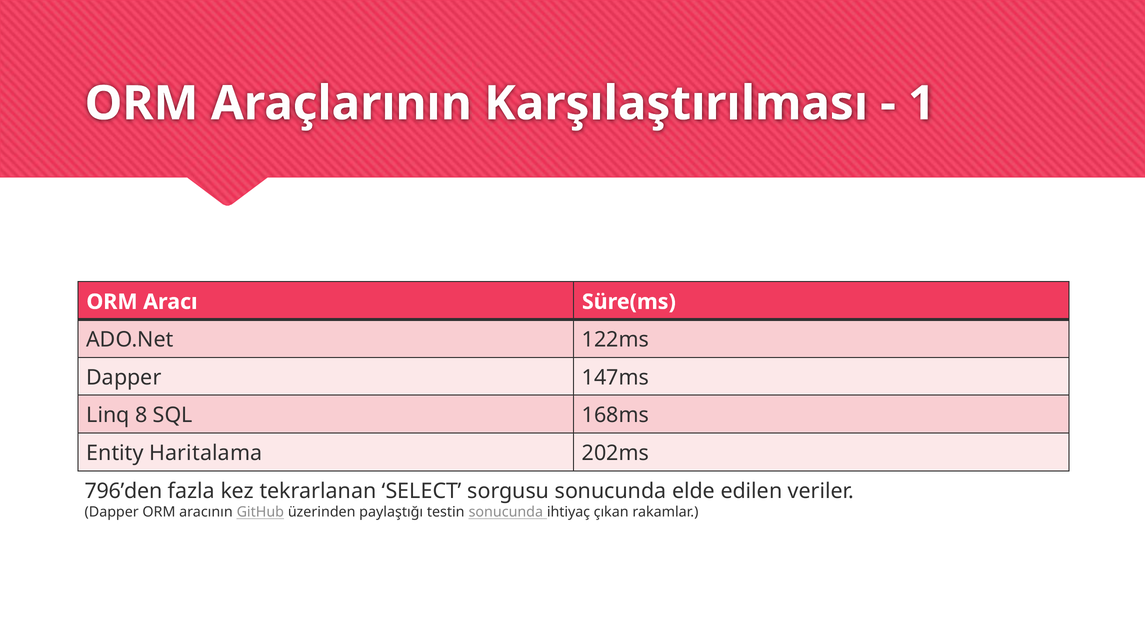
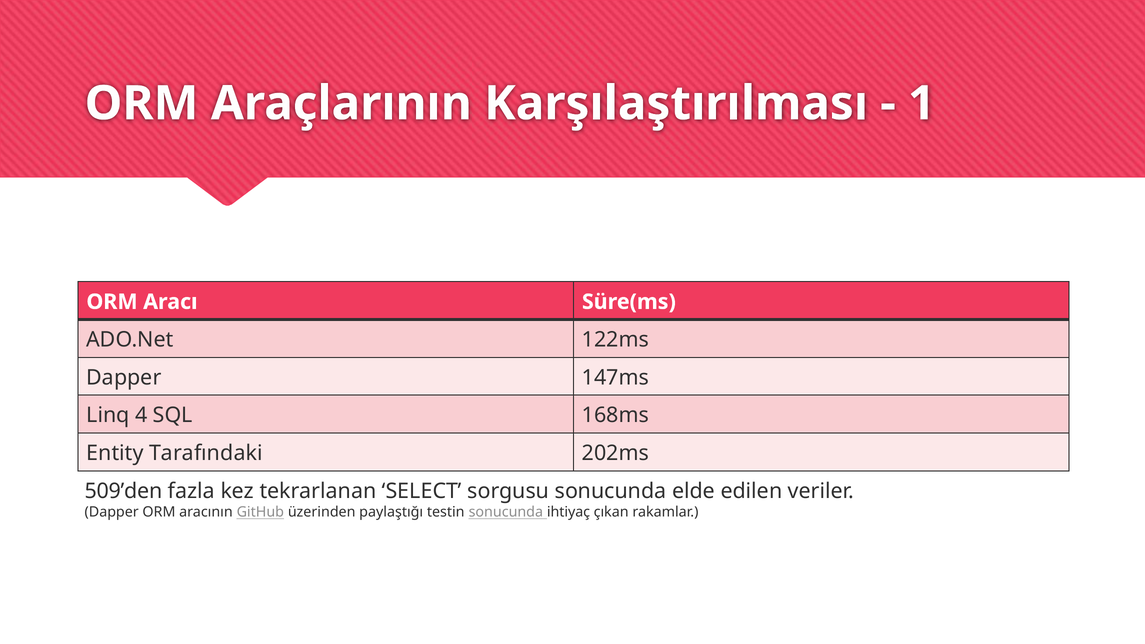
8: 8 -> 4 (141, 415)
Haritalama: Haritalama -> Tarafındaki (206, 453)
796’den: 796’den -> 509’den (123, 491)
